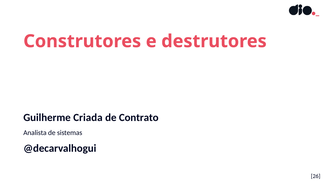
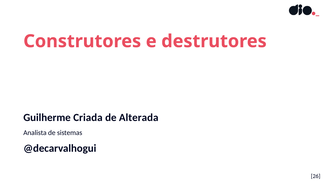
Contrato: Contrato -> Alterada (139, 118)
